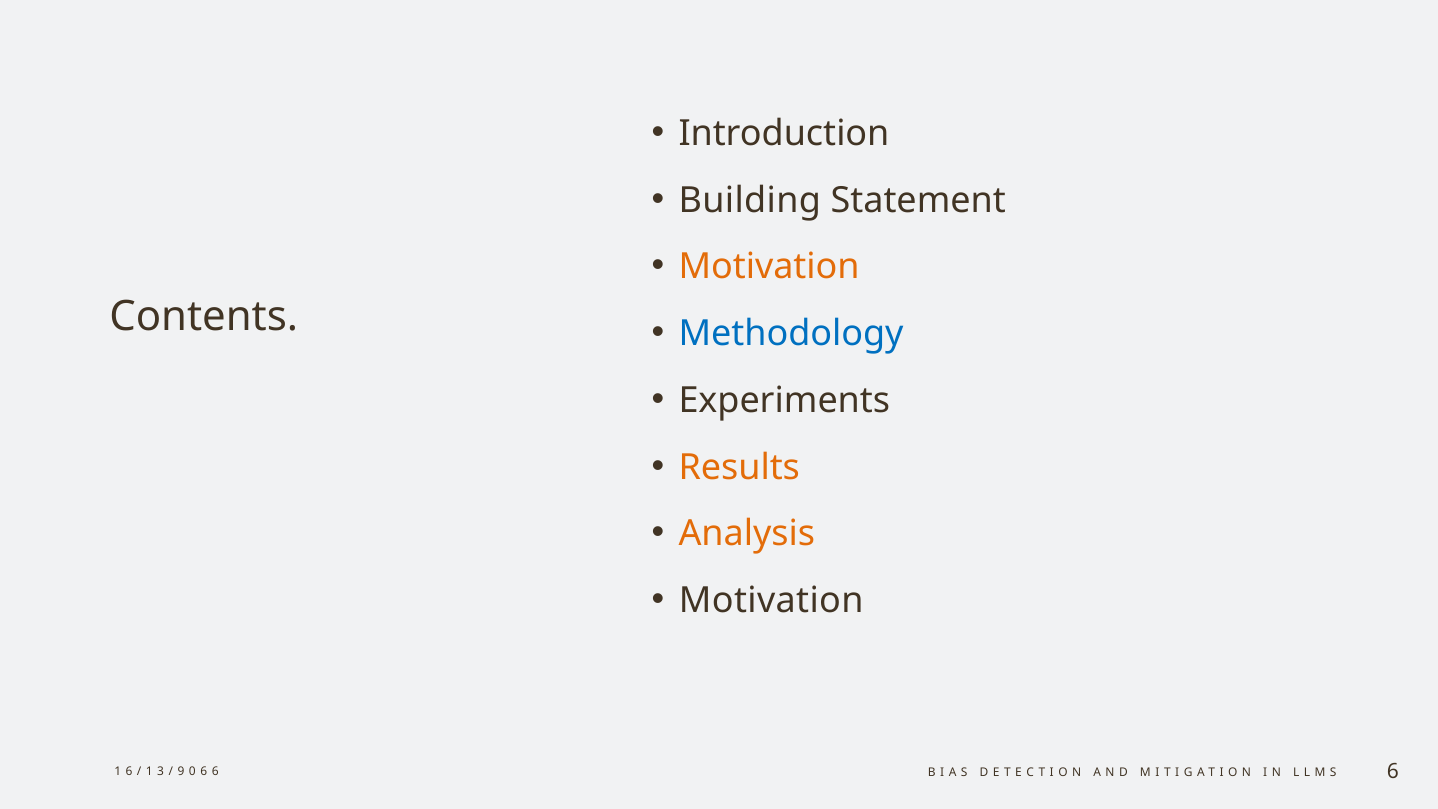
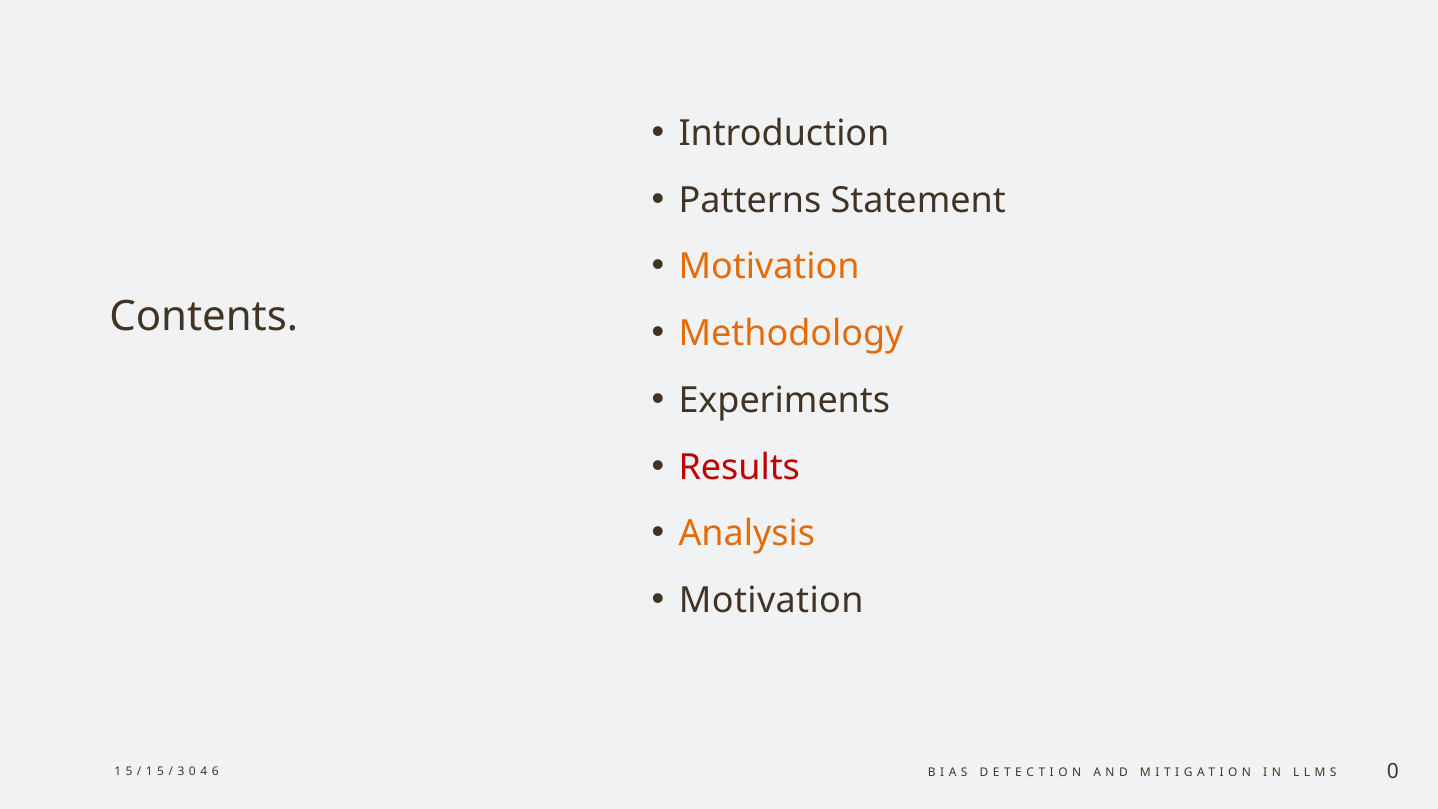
Building: Building -> Patterns (750, 200)
Methodology colour: blue -> orange (791, 334)
Results colour: orange -> red (739, 467)
6: 6 -> 5 (129, 771)
3: 3 -> 5 (161, 771)
9: 9 -> 3 (181, 771)
6: 6 -> 4 (204, 771)
6: 6 -> 0 (1393, 771)
